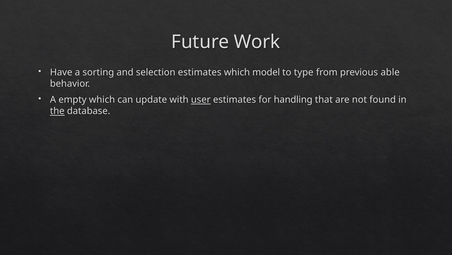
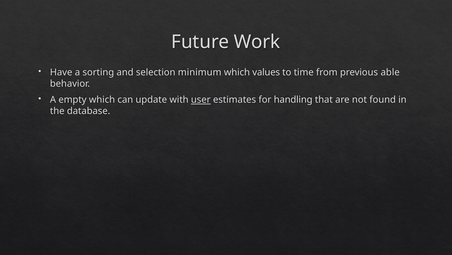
selection estimates: estimates -> minimum (200, 72)
model: model -> values (266, 72)
type: type -> time (304, 72)
the underline: present -> none (57, 111)
